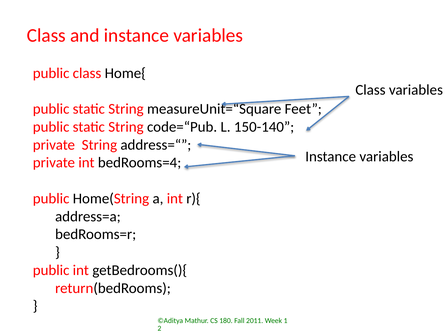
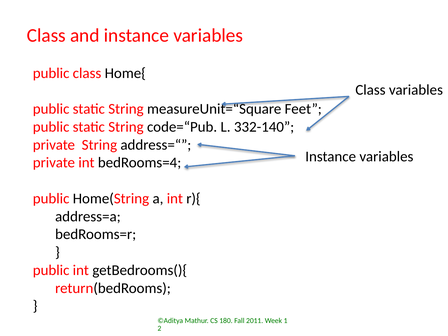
150-140: 150-140 -> 332-140 (264, 127)
